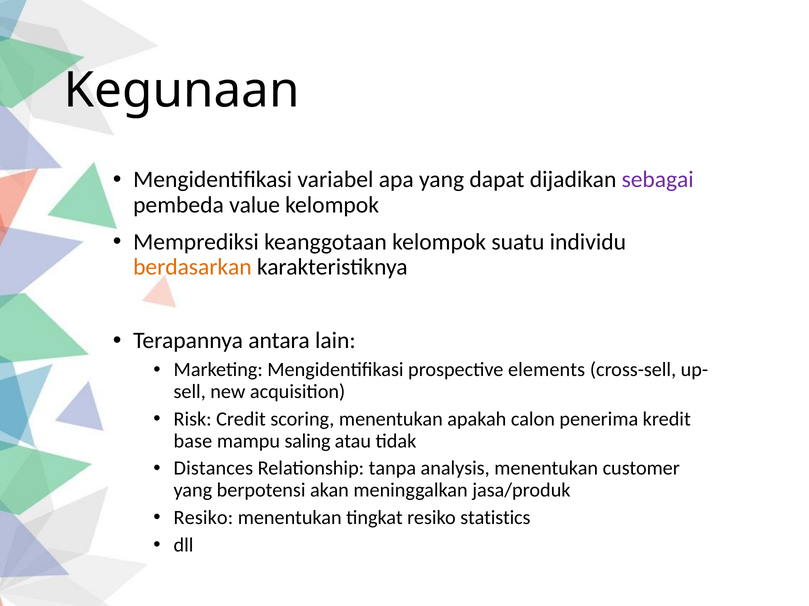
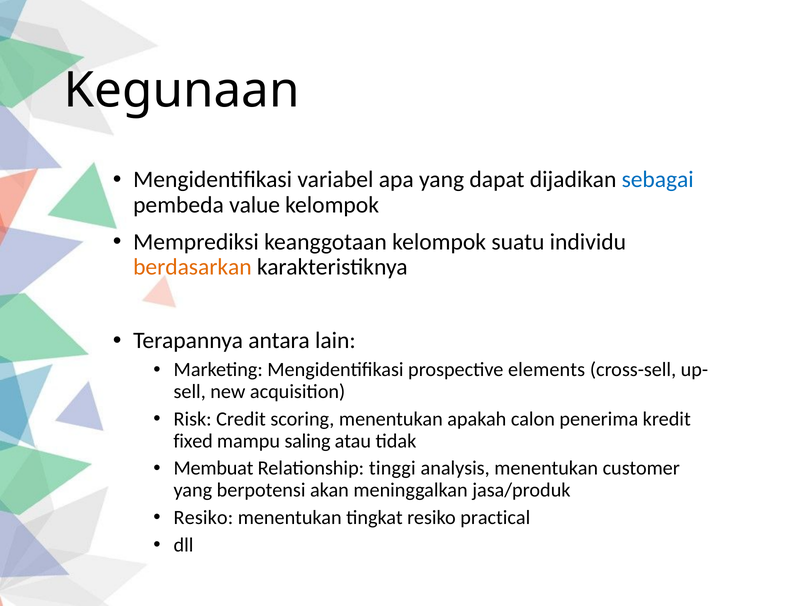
sebagai colour: purple -> blue (658, 180)
base: base -> fixed (193, 441)
Distances: Distances -> Membuat (214, 469)
tanpa: tanpa -> tinggi (392, 469)
statistics: statistics -> practical (495, 518)
